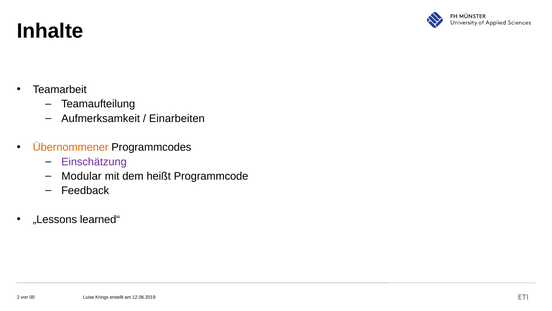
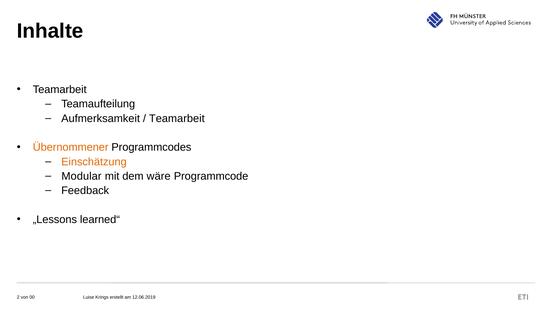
Einarbeiten: Einarbeiten -> Teamarbeit (177, 118)
Einschätzung colour: purple -> orange (94, 162)
heißt: heißt -> wäre (159, 176)
